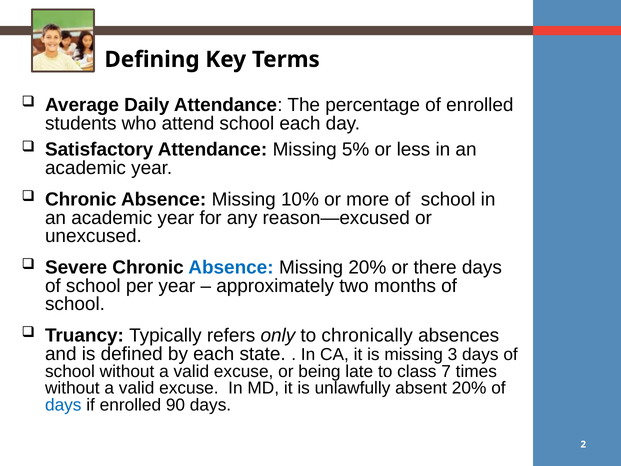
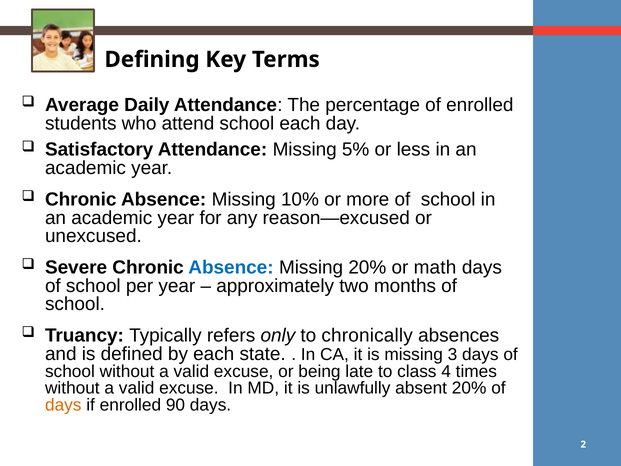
there: there -> math (435, 267)
7: 7 -> 4 (446, 371)
days colour: blue -> orange (63, 405)
